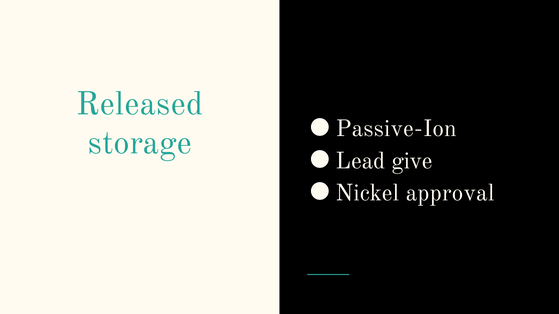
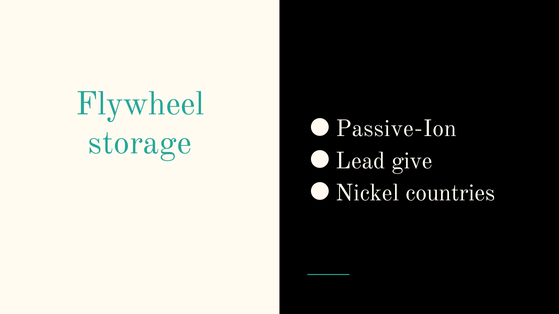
Released: Released -> Flywheel (140, 104)
approval: approval -> countries (450, 193)
